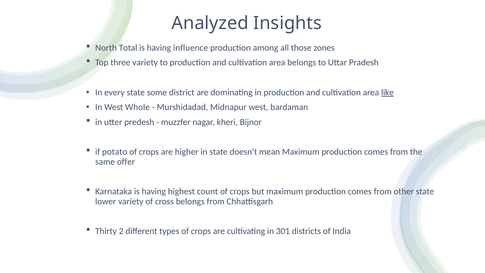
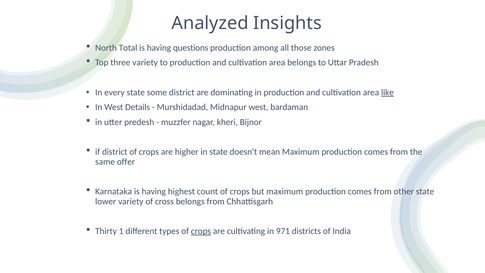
influence: influence -> questions (191, 48)
Whole: Whole -> Details (138, 107)
if potato: potato -> district (115, 152)
2: 2 -> 1 (121, 231)
crops underline: none -> present (201, 231)
301: 301 -> 971 (283, 231)
